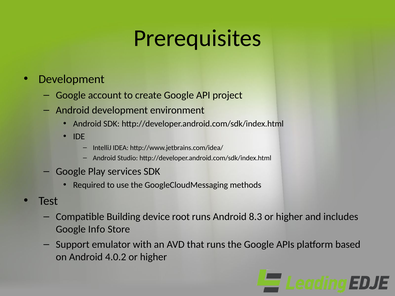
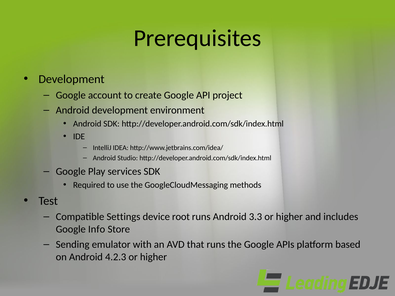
Building: Building -> Settings (123, 217)
8.3: 8.3 -> 3.3 (255, 217)
Support: Support -> Sending (73, 245)
4.0.2: 4.0.2 -> 4.2.3 (116, 257)
